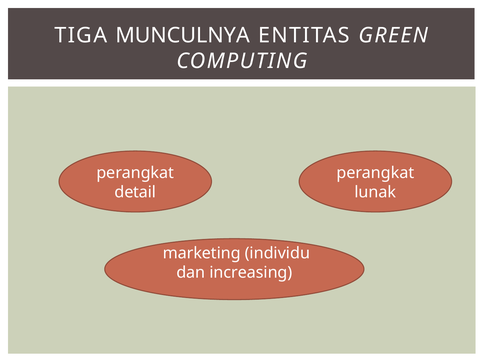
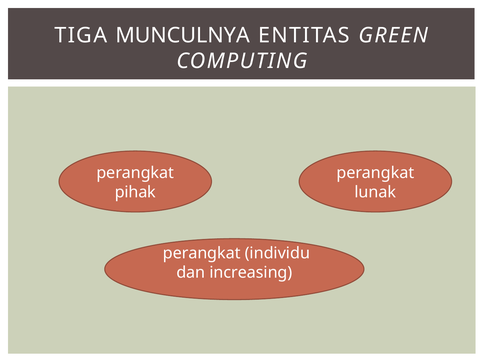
detail: detail -> pihak (135, 192)
marketing: marketing -> perangkat (202, 253)
